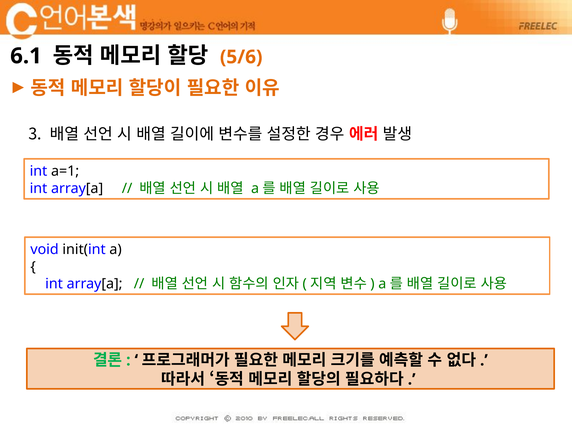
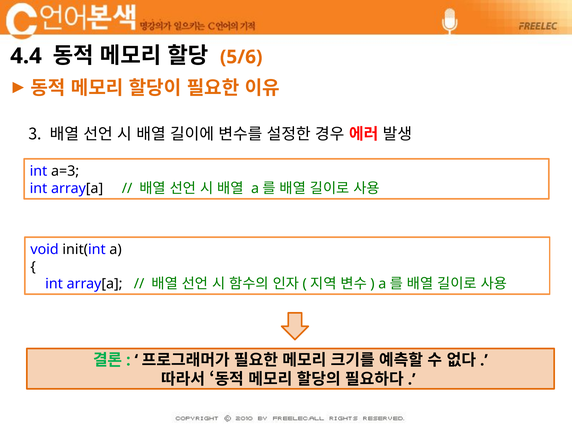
6.1: 6.1 -> 4.4 (26, 56)
a=1: a=1 -> a=3 (65, 171)
